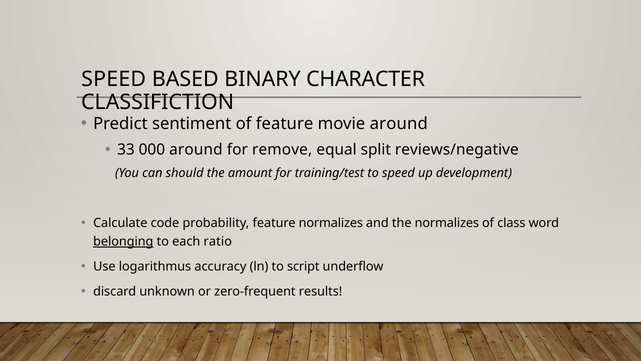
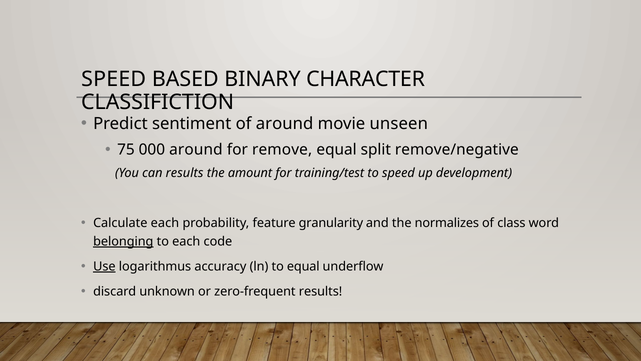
of feature: feature -> around (285, 124)
movie around: around -> unseen (399, 124)
33: 33 -> 75 (126, 150)
reviews/negative: reviews/negative -> remove/negative (457, 150)
can should: should -> results (185, 173)
Calculate code: code -> each (165, 223)
feature normalizes: normalizes -> granularity (331, 223)
ratio: ratio -> code (218, 241)
Use underline: none -> present (104, 266)
to script: script -> equal (303, 266)
